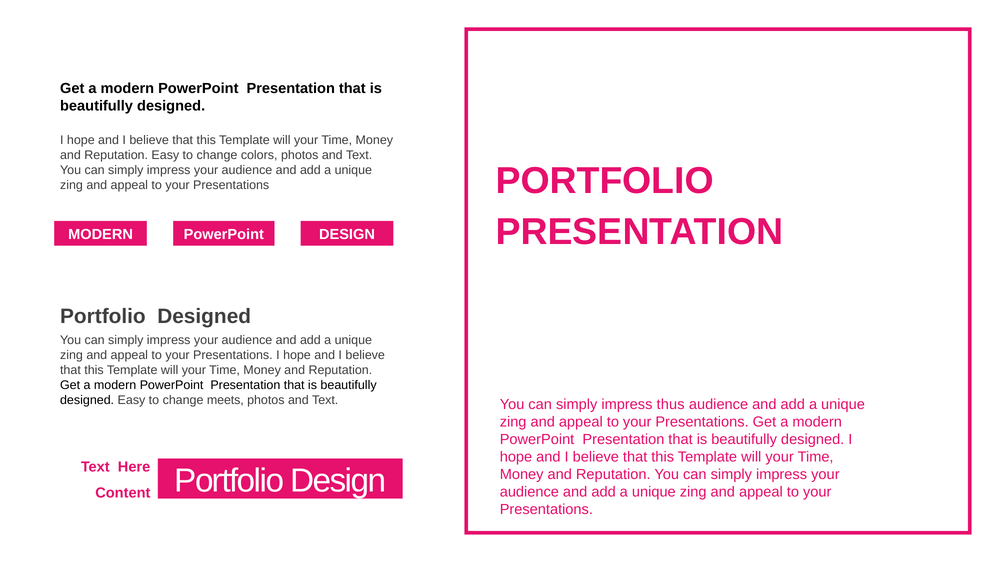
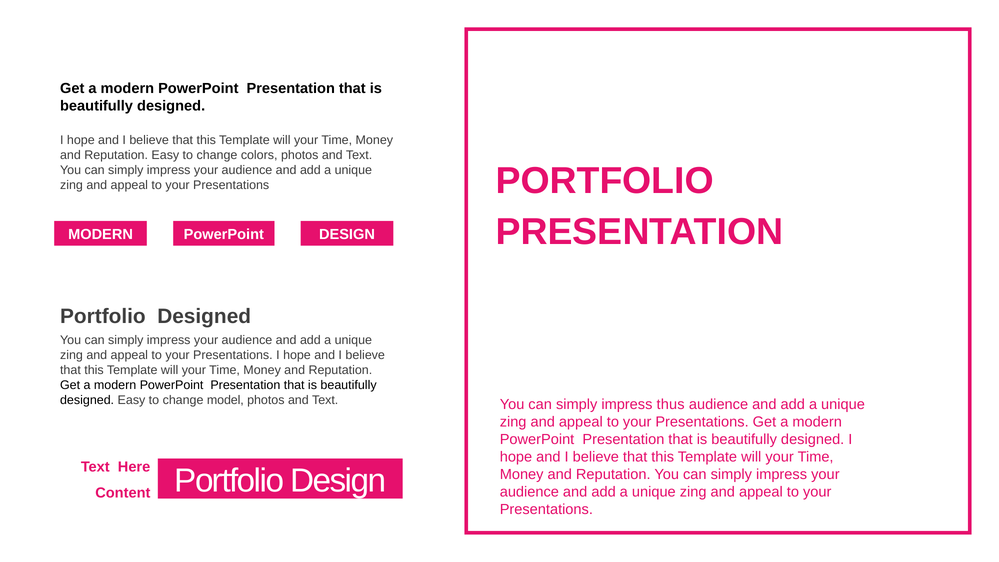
meets: meets -> model (225, 400)
